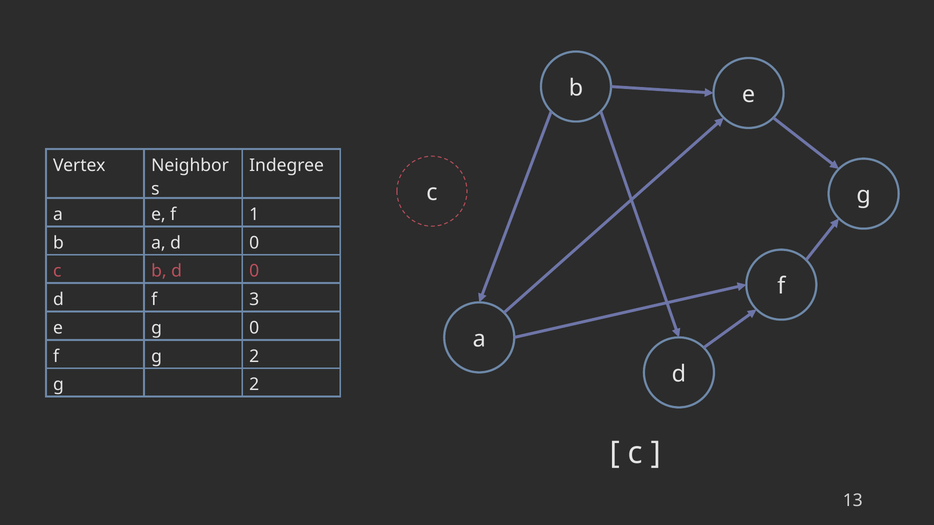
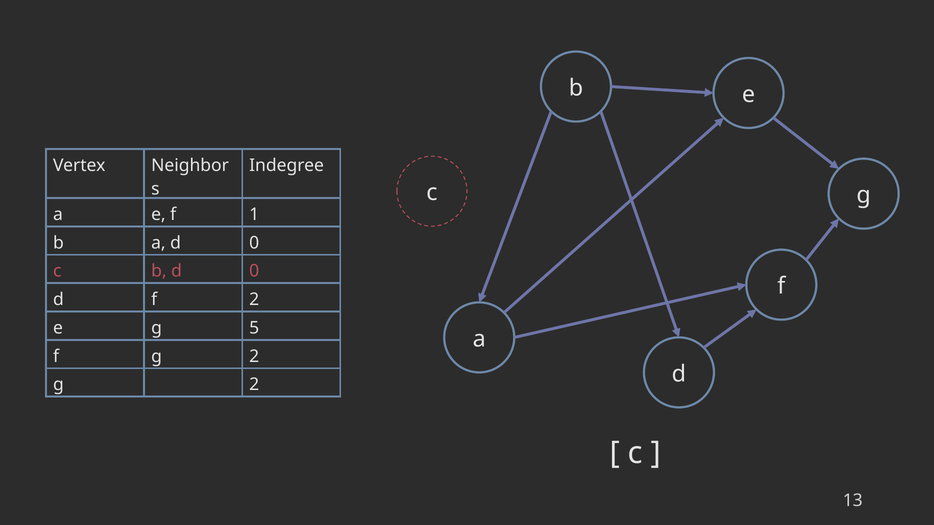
f 3: 3 -> 2 (254, 300)
g 0: 0 -> 5 (254, 328)
